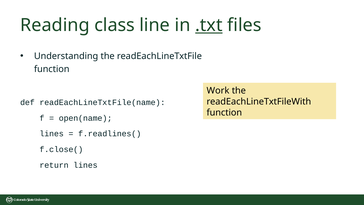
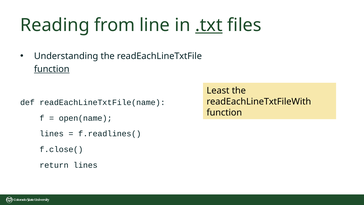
class: class -> from (115, 25)
function underline: none -> present (52, 69)
Work: Work -> Least (218, 91)
